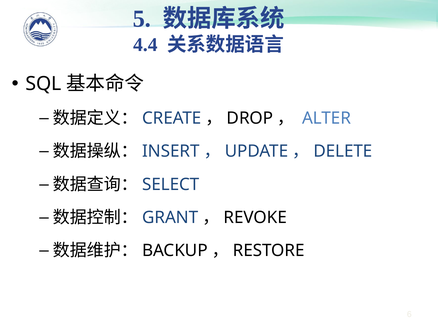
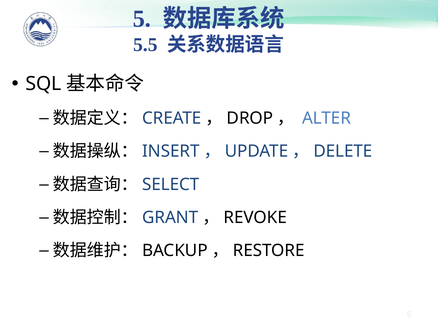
4.4: 4.4 -> 5.5 (145, 45)
